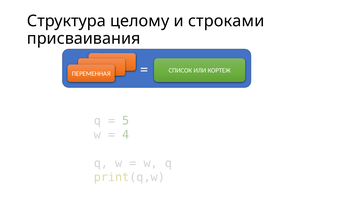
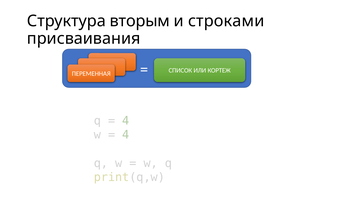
целому: целому -> вторым (140, 21)
5: 5 -> 4 (126, 121)
